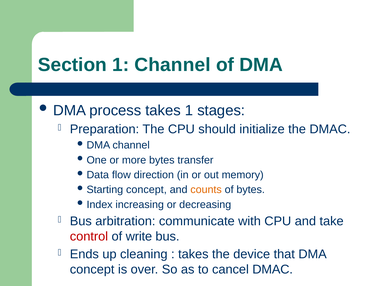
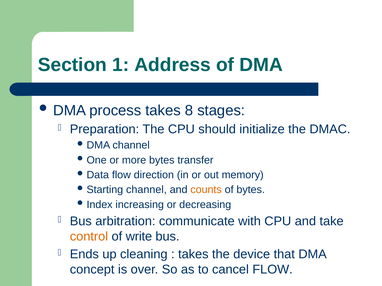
1 Channel: Channel -> Address (173, 65)
takes 1: 1 -> 8 (189, 111)
concept: concept -> channel (146, 190)
control colour: red -> orange (89, 237)
cancel DMAC: DMAC -> FLOW (273, 270)
